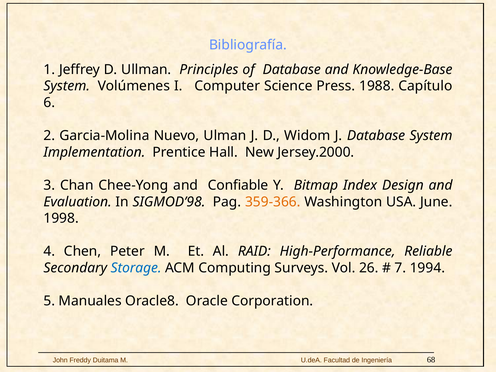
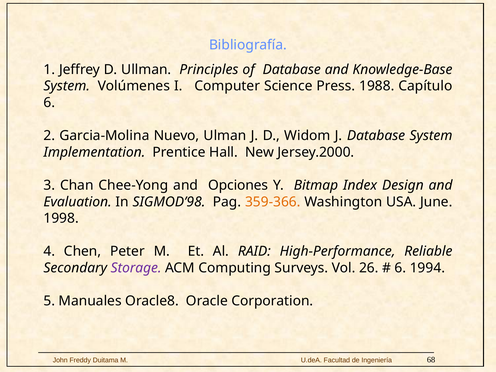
Confiable: Confiable -> Opciones (238, 185)
Storage colour: blue -> purple (136, 268)
7: 7 -> 6 (400, 268)
